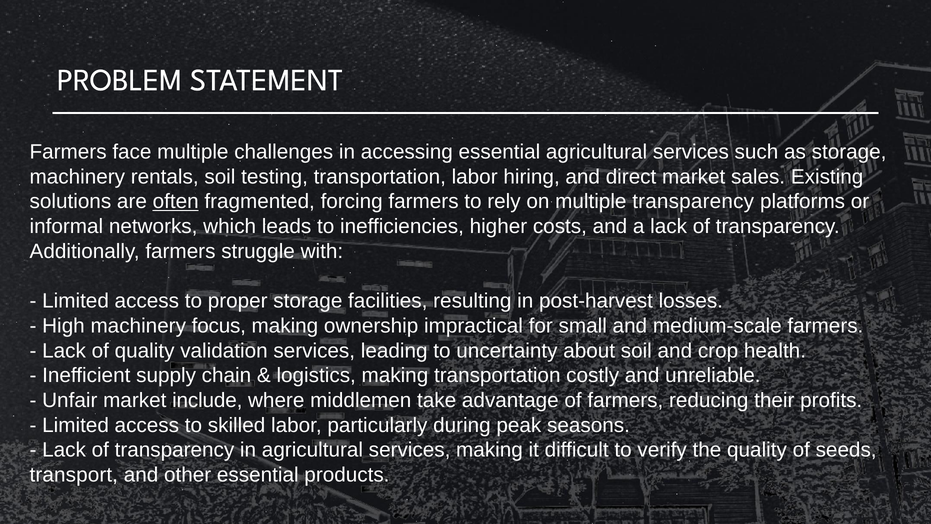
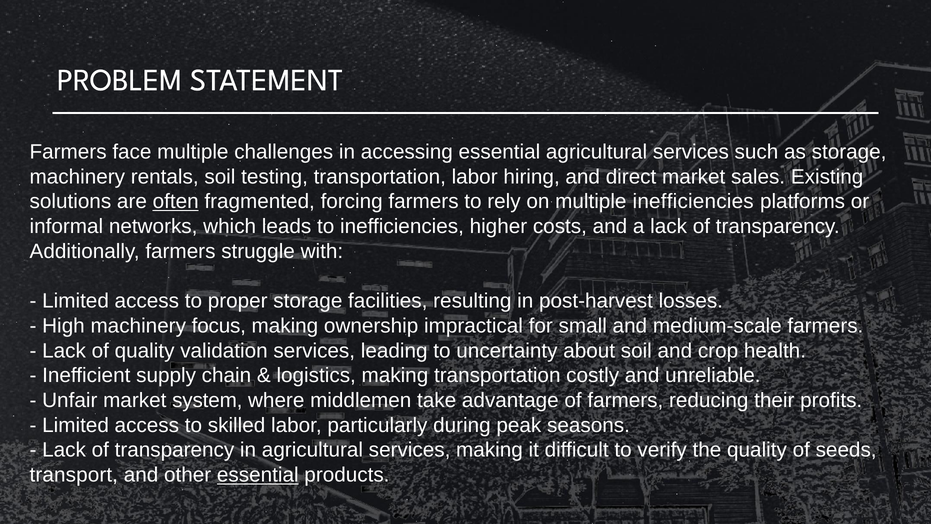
multiple transparency: transparency -> inefficiencies (693, 202)
include: include -> system (207, 400)
essential underline: none -> present (258, 475)
